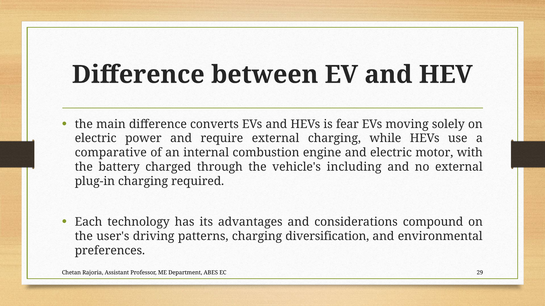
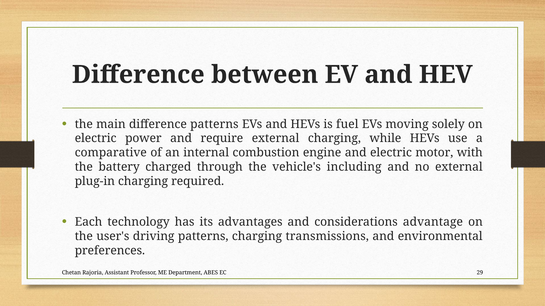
difference converts: converts -> patterns (214, 124)
fear: fear -> fuel (347, 124)
compound: compound -> advantage (433, 222)
diversification: diversification -> transmissions (327, 237)
